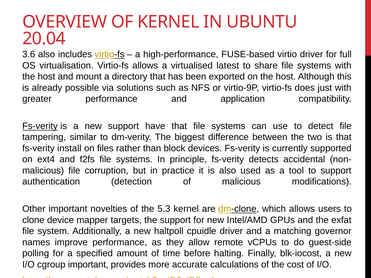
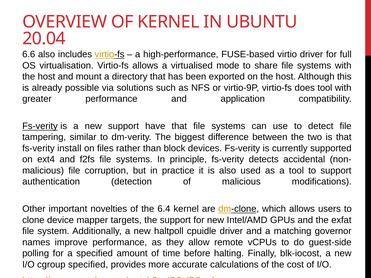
3.6: 3.6 -> 6.6 (29, 54)
latest: latest -> mode (228, 66)
does just: just -> tool (325, 88)
5.3: 5.3 -> 6.4 (164, 209)
cgroup important: important -> specified (88, 265)
